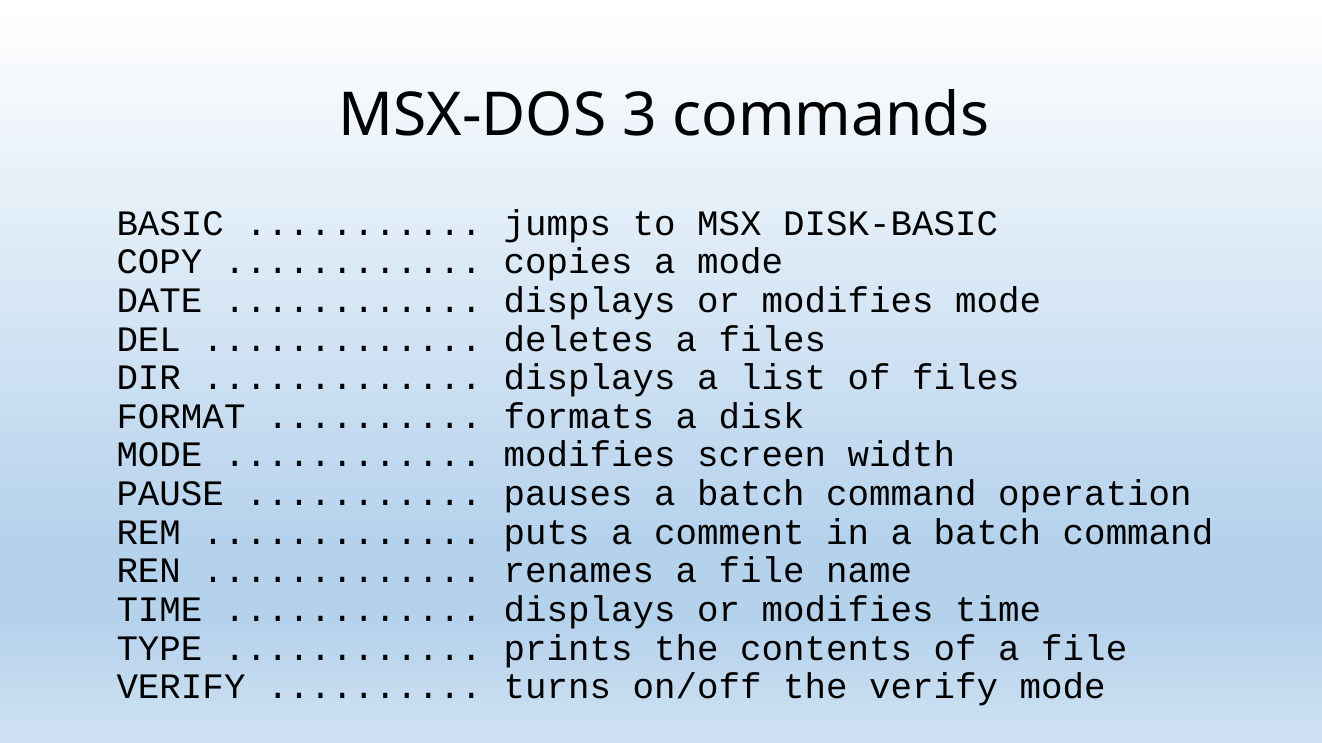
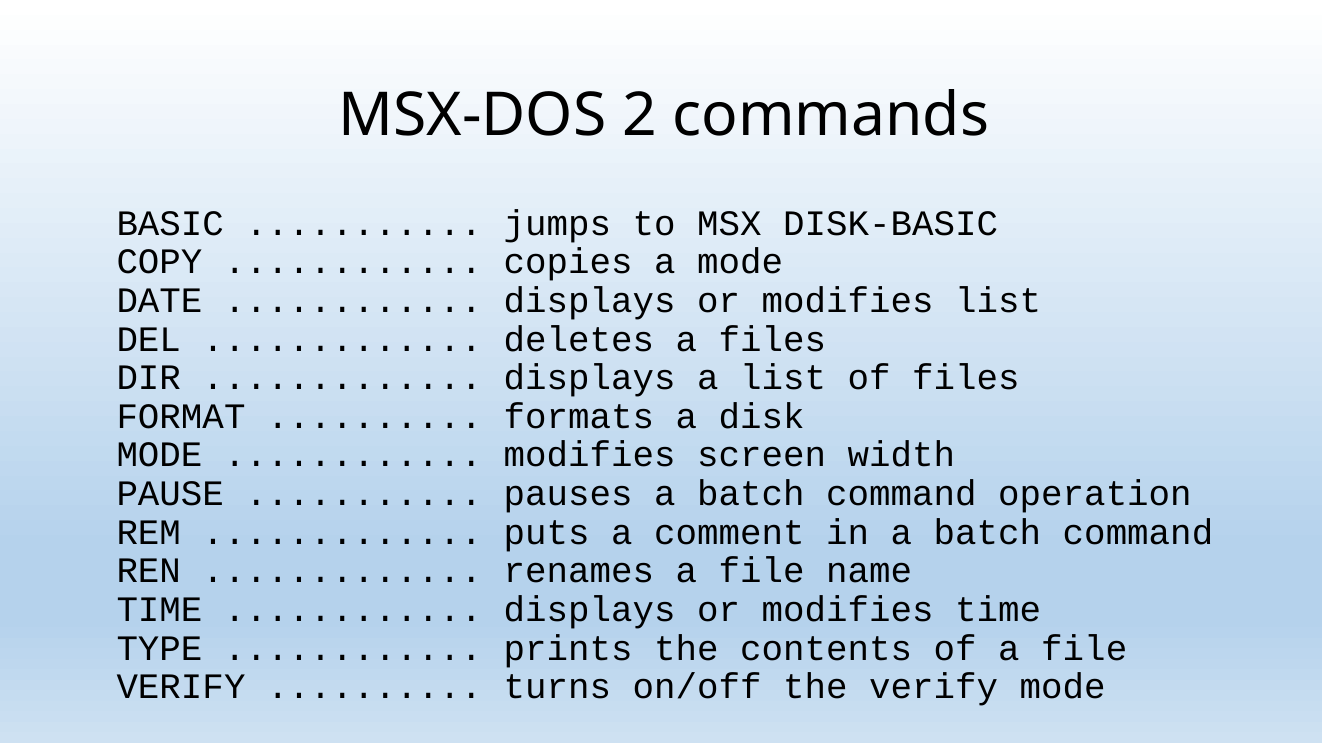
3: 3 -> 2 (639, 116)
modifies mode: mode -> list (998, 301)
